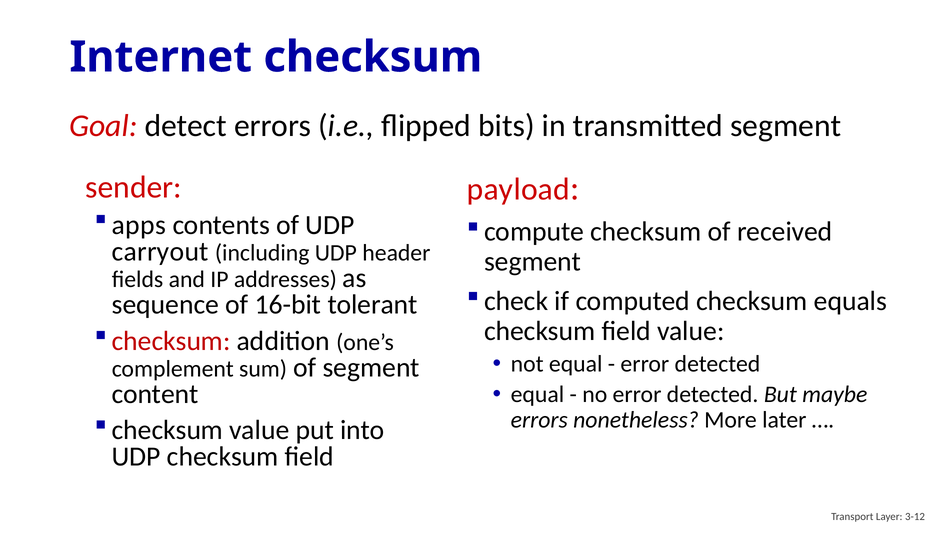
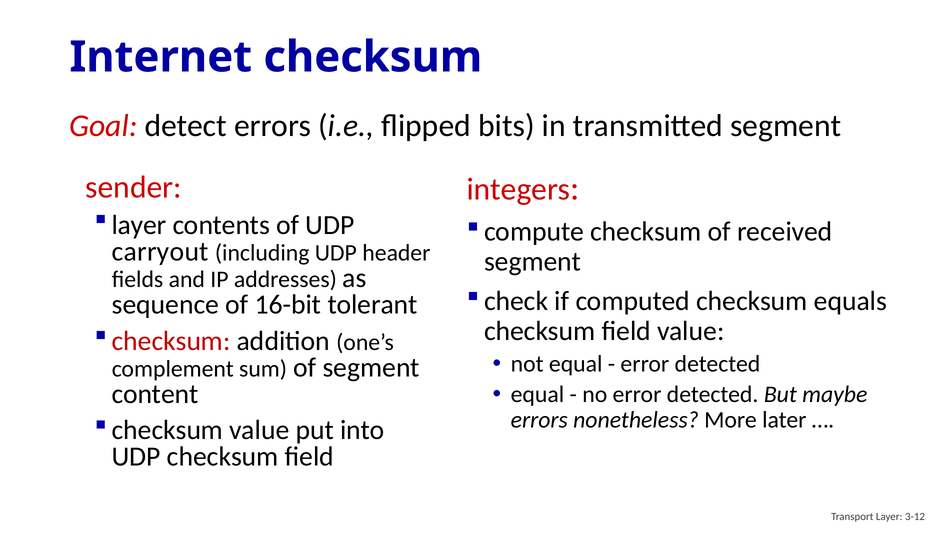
payload: payload -> integers (519, 189)
apps: apps -> layer (139, 225)
